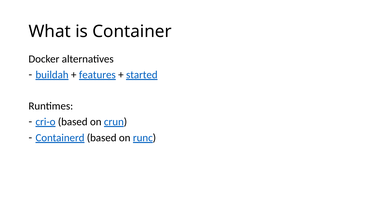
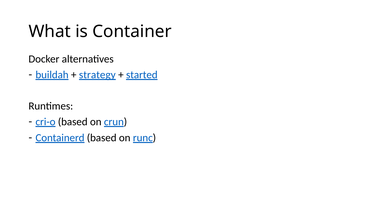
features: features -> strategy (97, 75)
